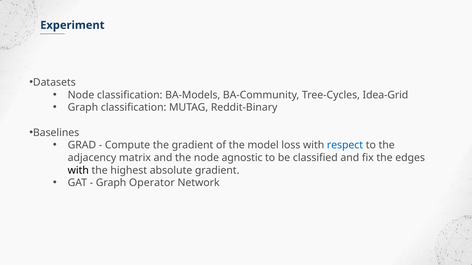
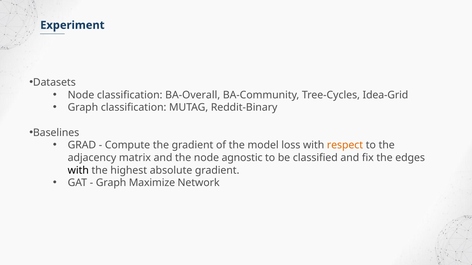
BA-Models: BA-Models -> BA-Overall (193, 95)
respect colour: blue -> orange (345, 145)
Operator: Operator -> Maximize (152, 183)
